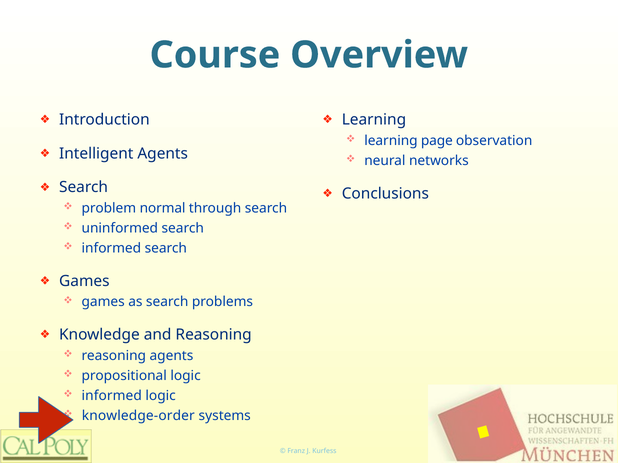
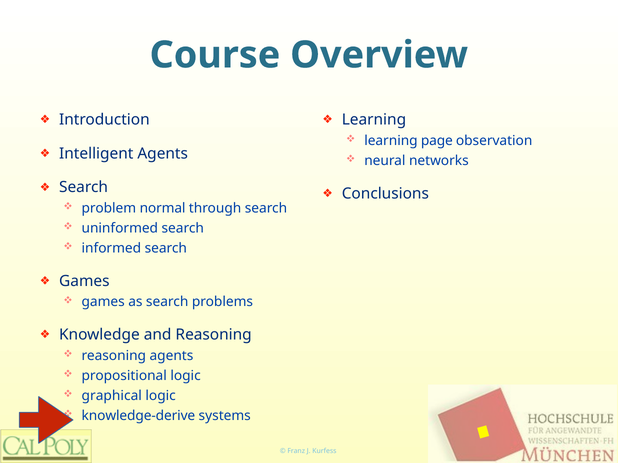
informed: informed -> graphical (112, 396)
knowledge-order: knowledge-order -> knowledge-derive (138, 416)
